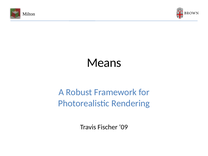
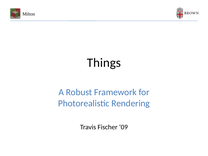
Means: Means -> Things (104, 63)
